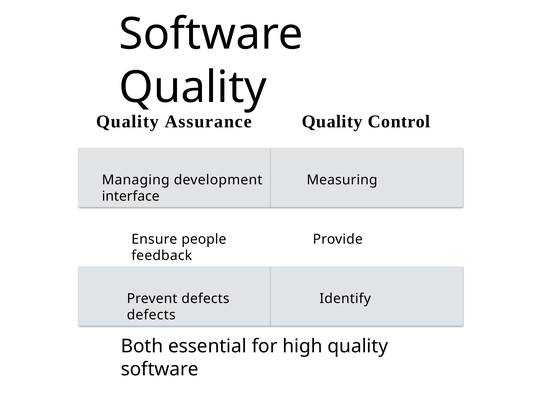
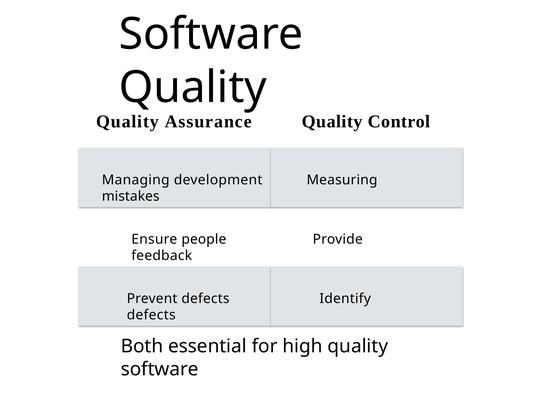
interface: interface -> mistakes (131, 196)
